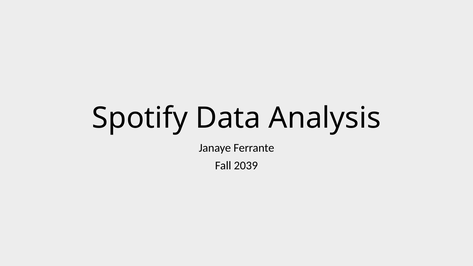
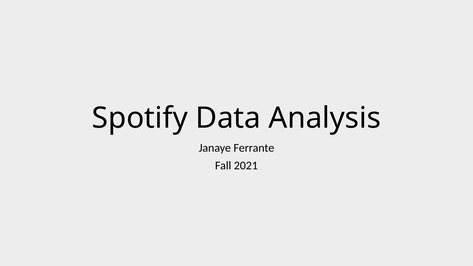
2039: 2039 -> 2021 (246, 166)
